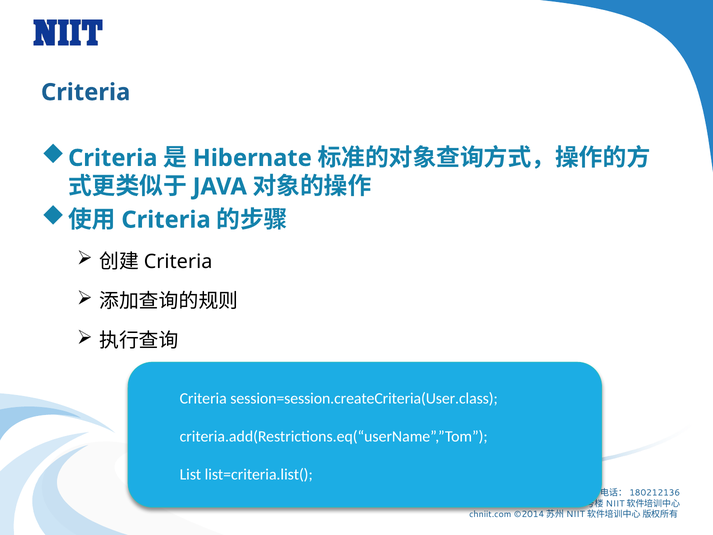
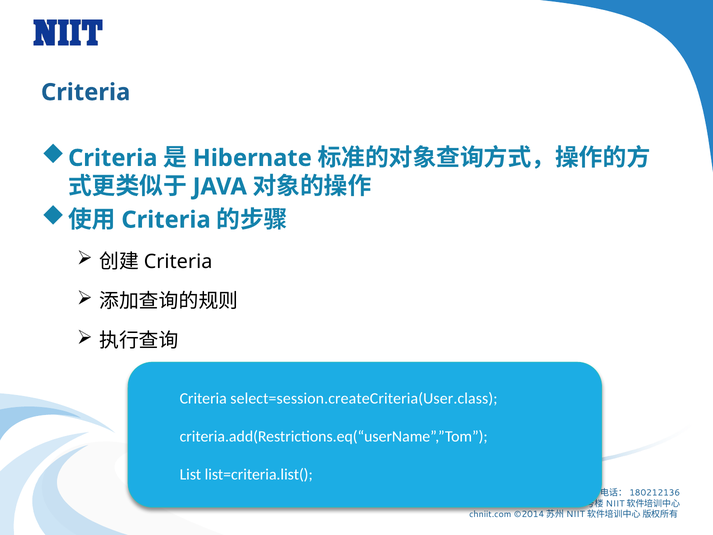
session=session.createCriteria(User.class: session=session.createCriteria(User.class -> select=session.createCriteria(User.class (364, 398)
